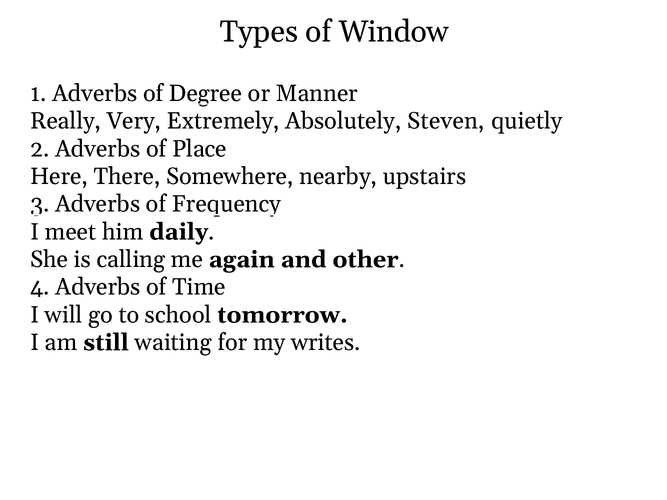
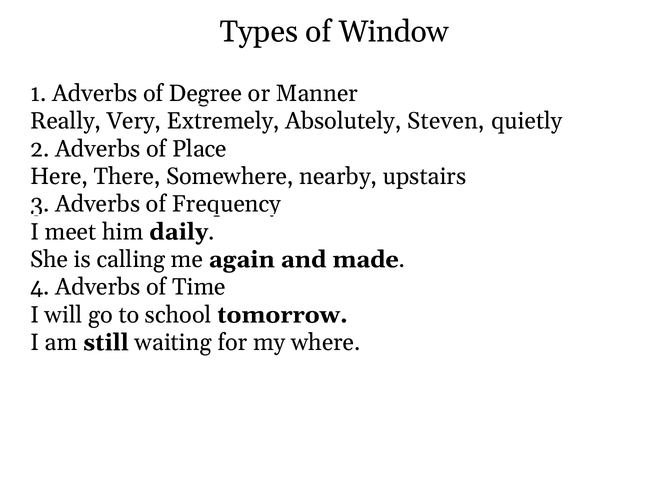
other: other -> made (366, 260)
writes: writes -> where (326, 343)
